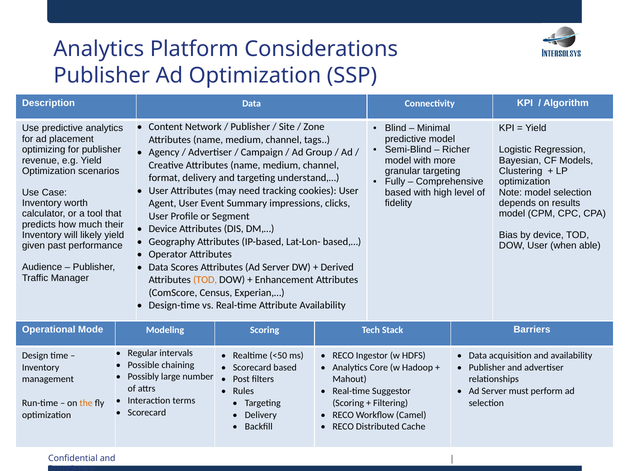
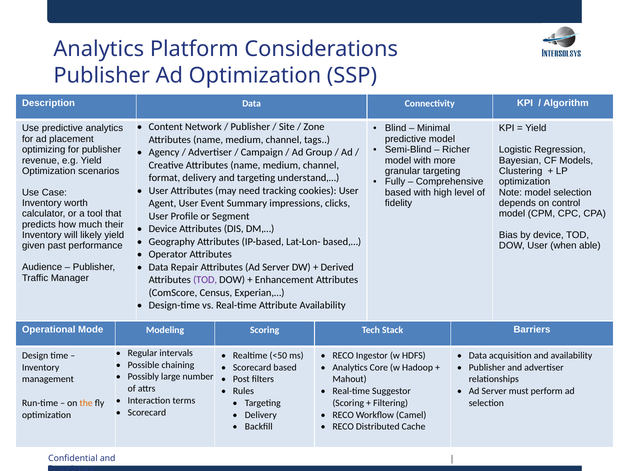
results: results -> control (566, 203)
Scores: Scores -> Repair (185, 268)
TOD colour: orange -> purple (205, 280)
